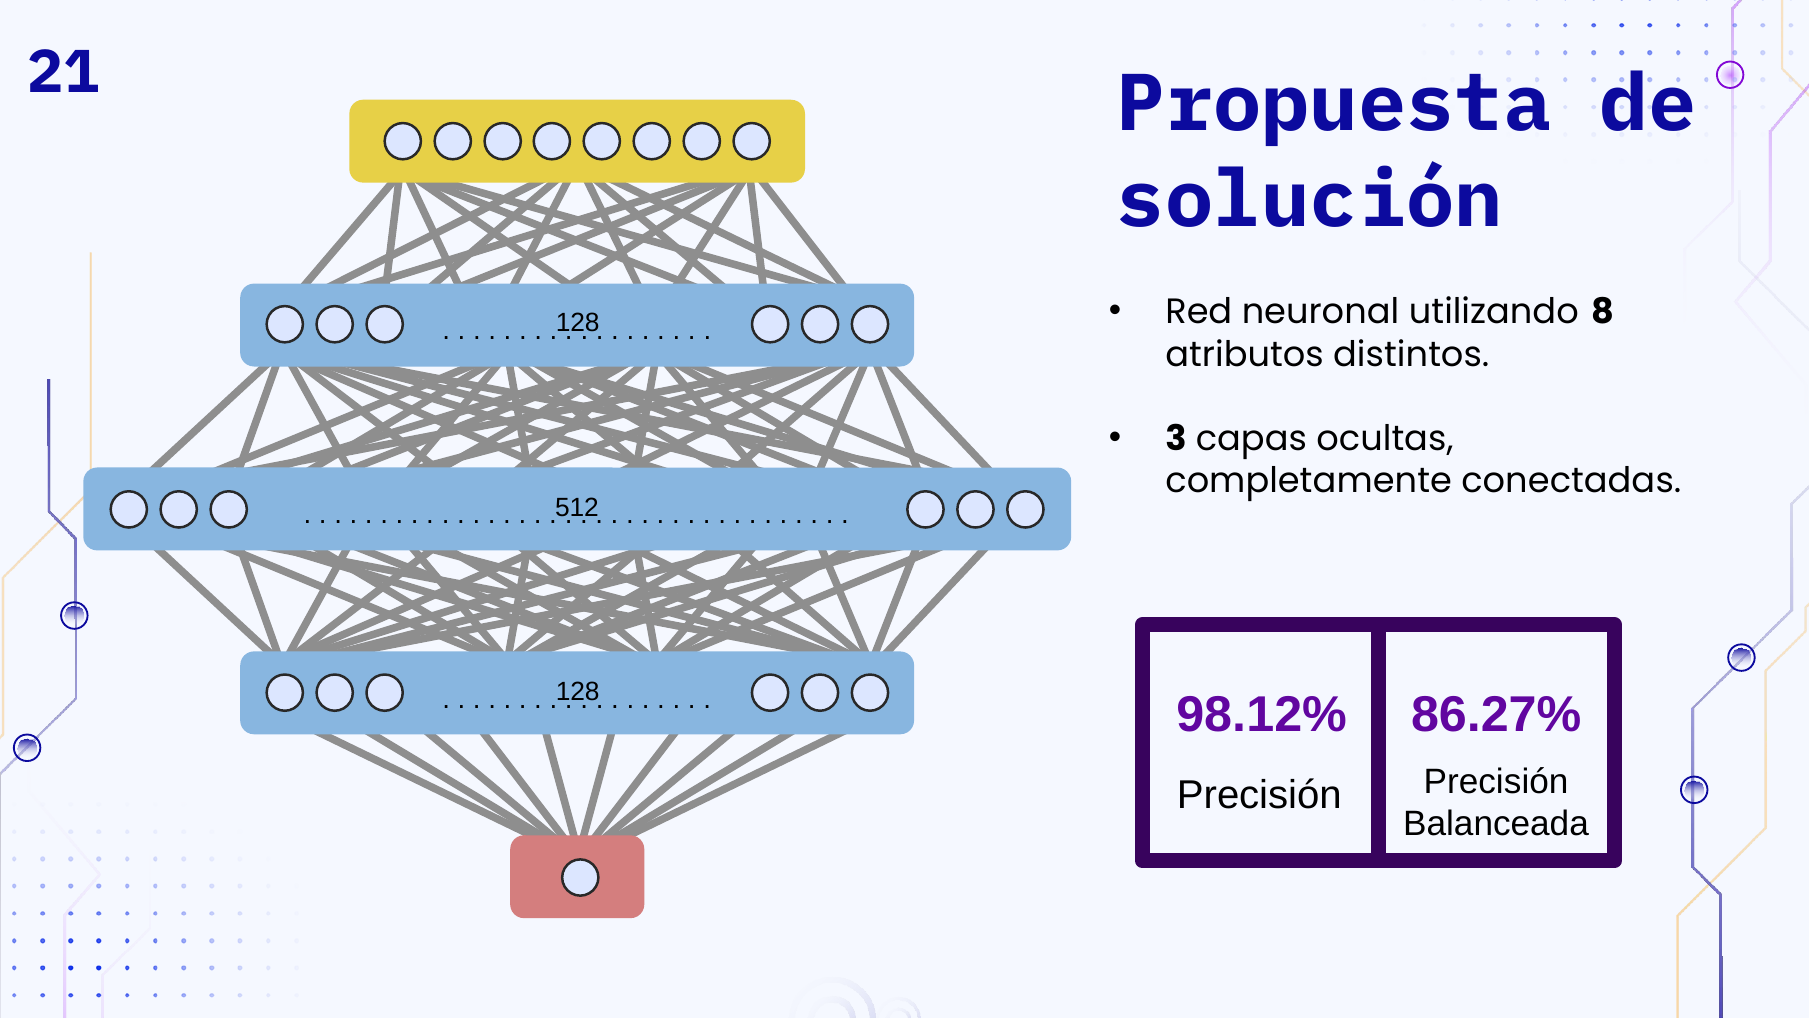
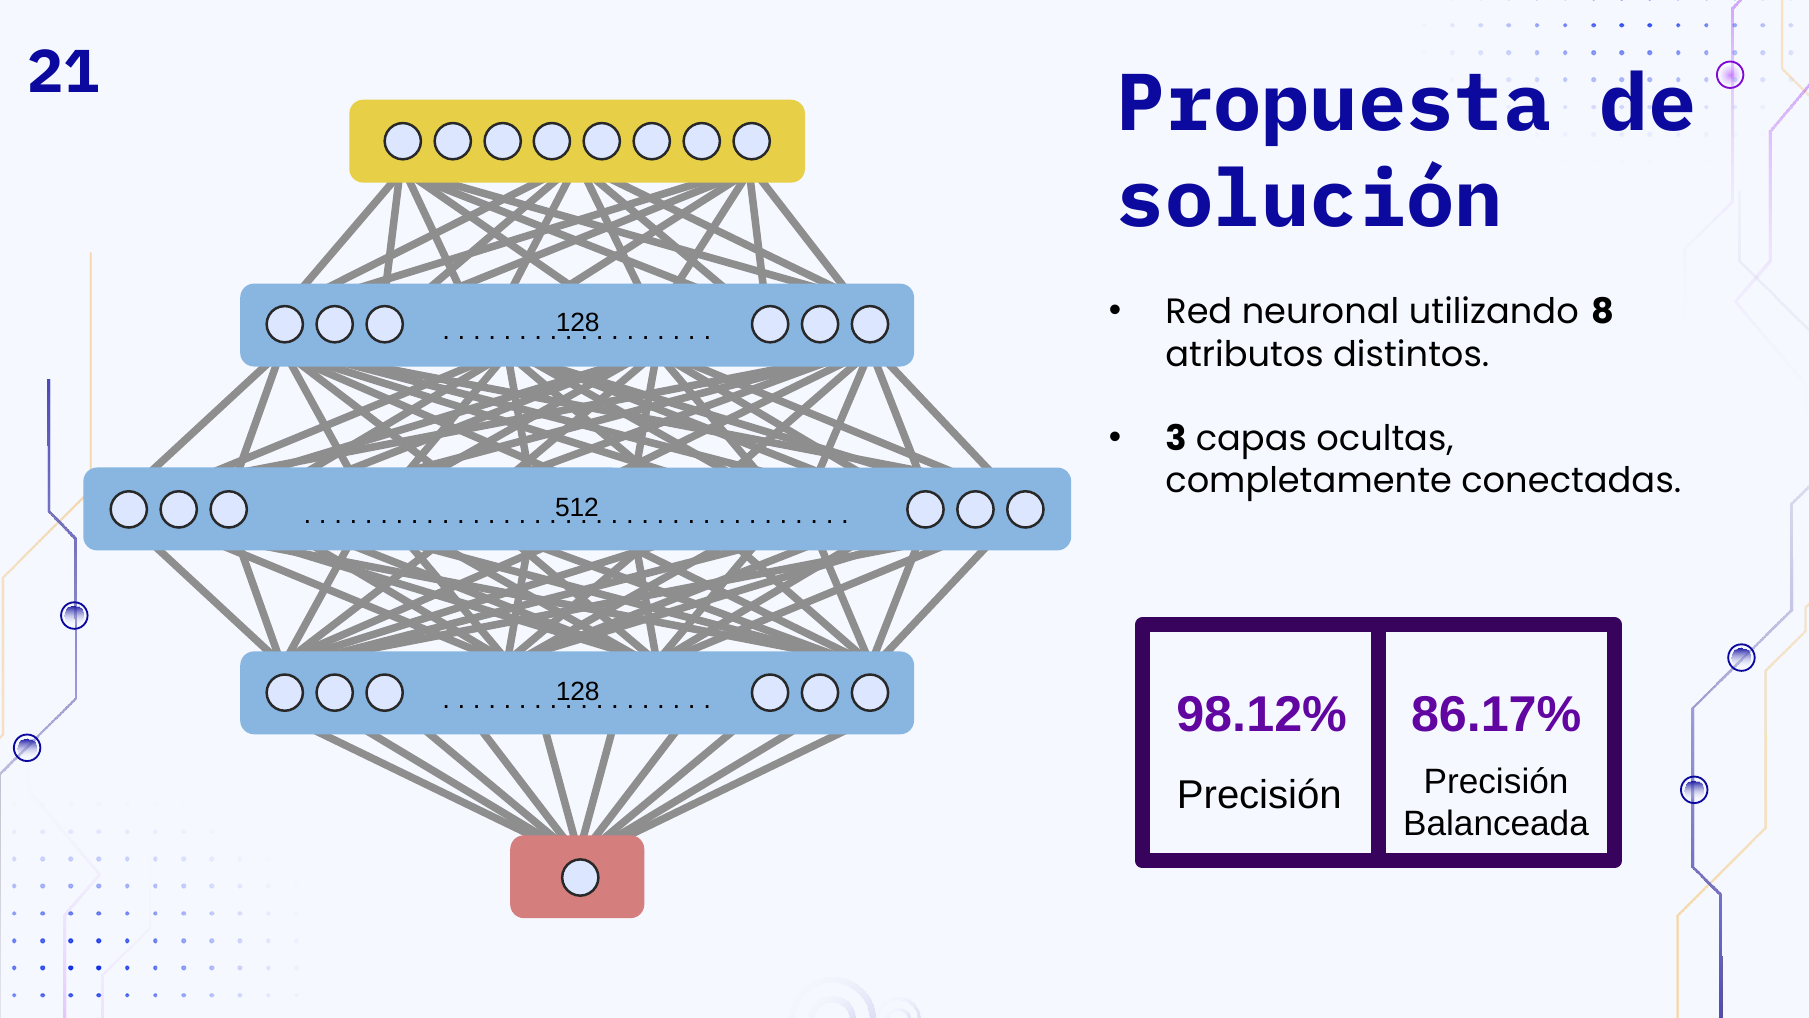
86.27%: 86.27% -> 86.17% (1496, 714)
